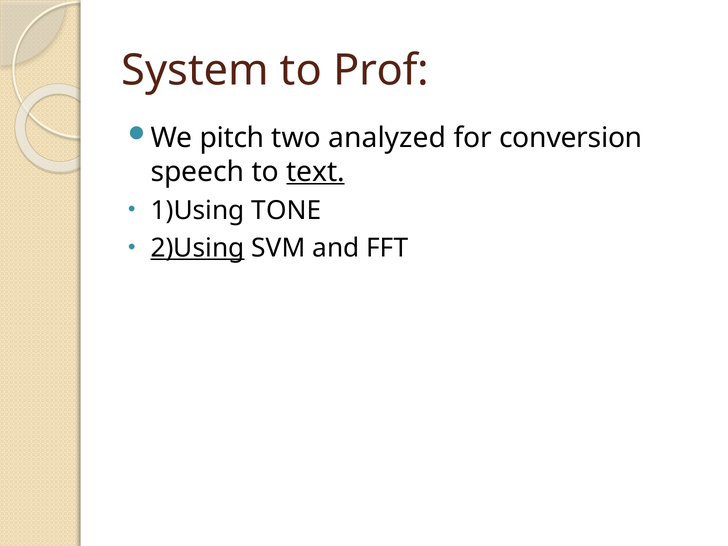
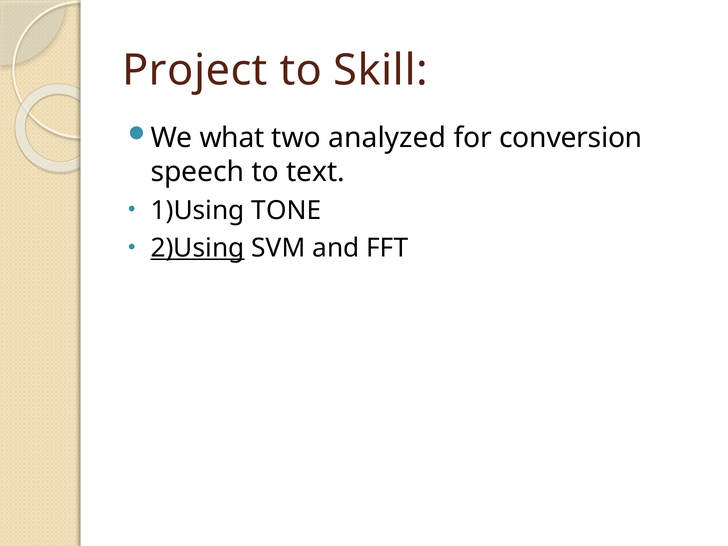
System: System -> Project (195, 70)
Prof: Prof -> Skill (381, 70)
pitch: pitch -> what (232, 138)
text underline: present -> none (316, 172)
